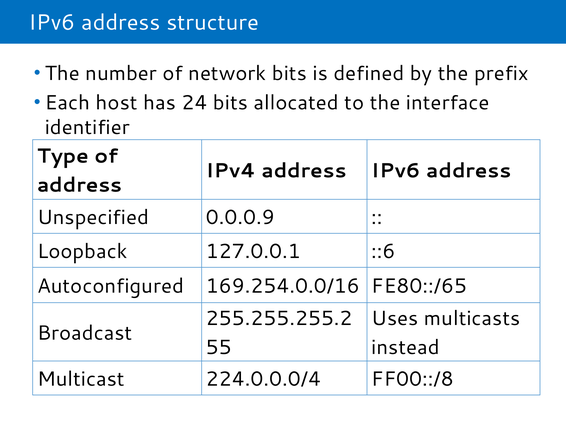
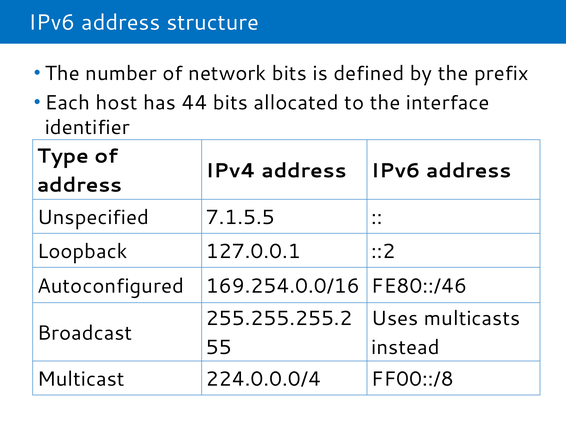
24: 24 -> 44 (194, 103)
0.0.0.9: 0.0.0.9 -> 7.1.5.5 (240, 217)
::6: ::6 -> ::2 (383, 251)
FE80::/65: FE80::/65 -> FE80::/46 (419, 286)
